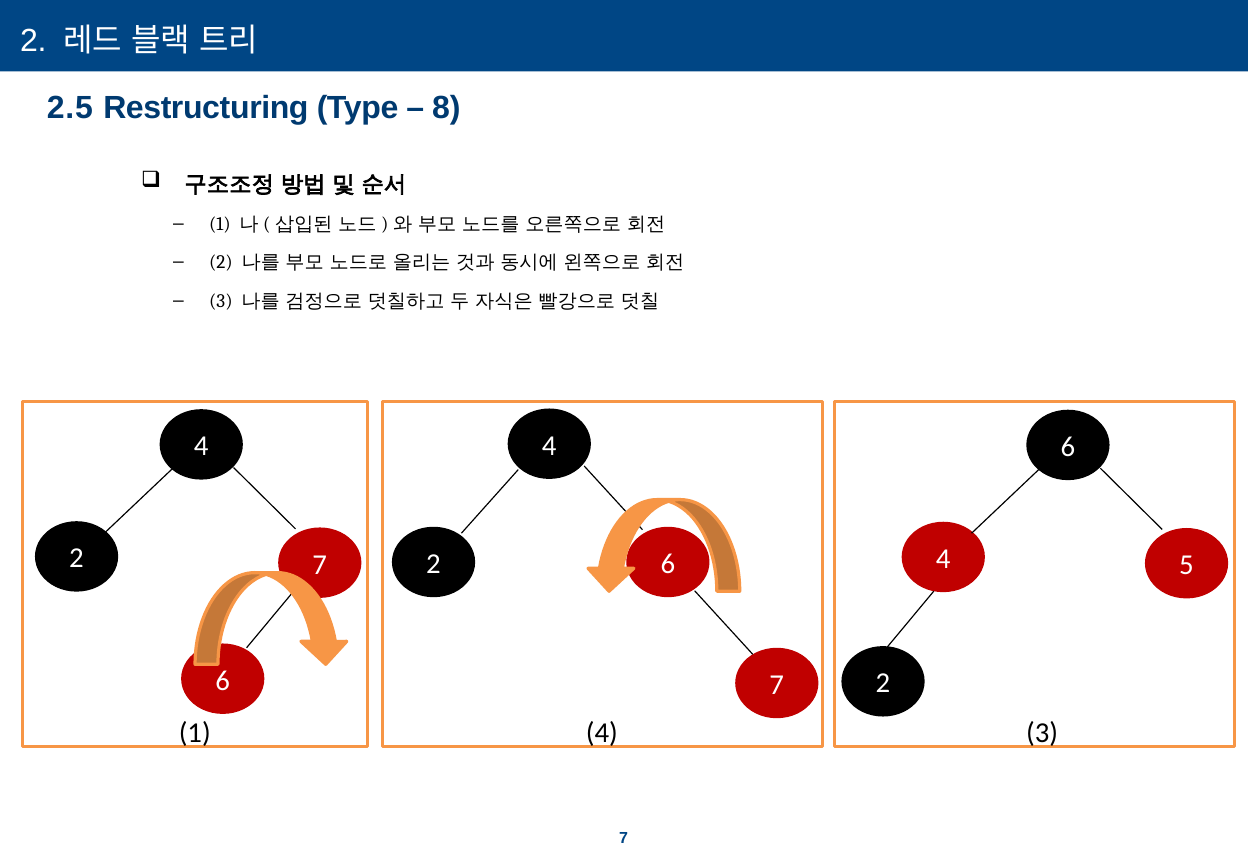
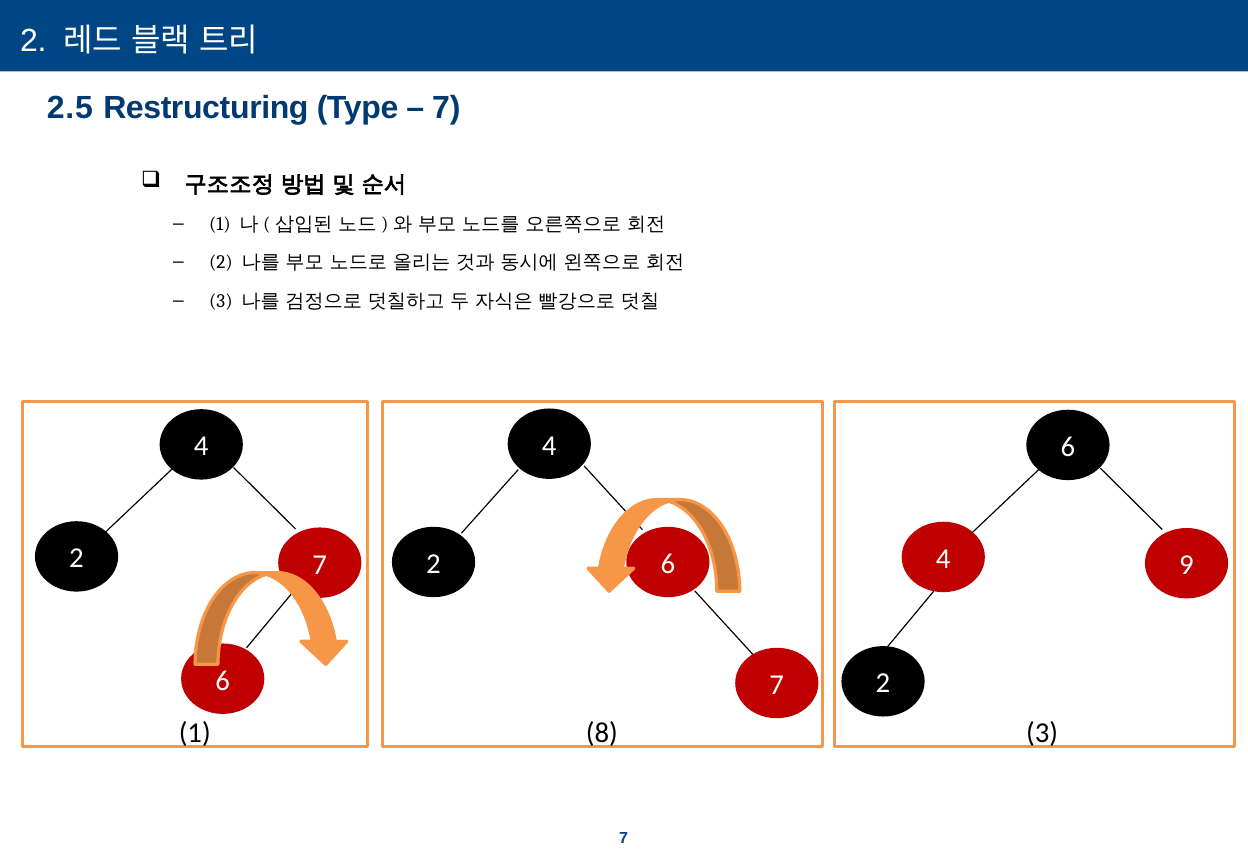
8: 8 -> 7 (446, 107)
5: 5 -> 9 (1186, 565)
1 4: 4 -> 8 (602, 733)
